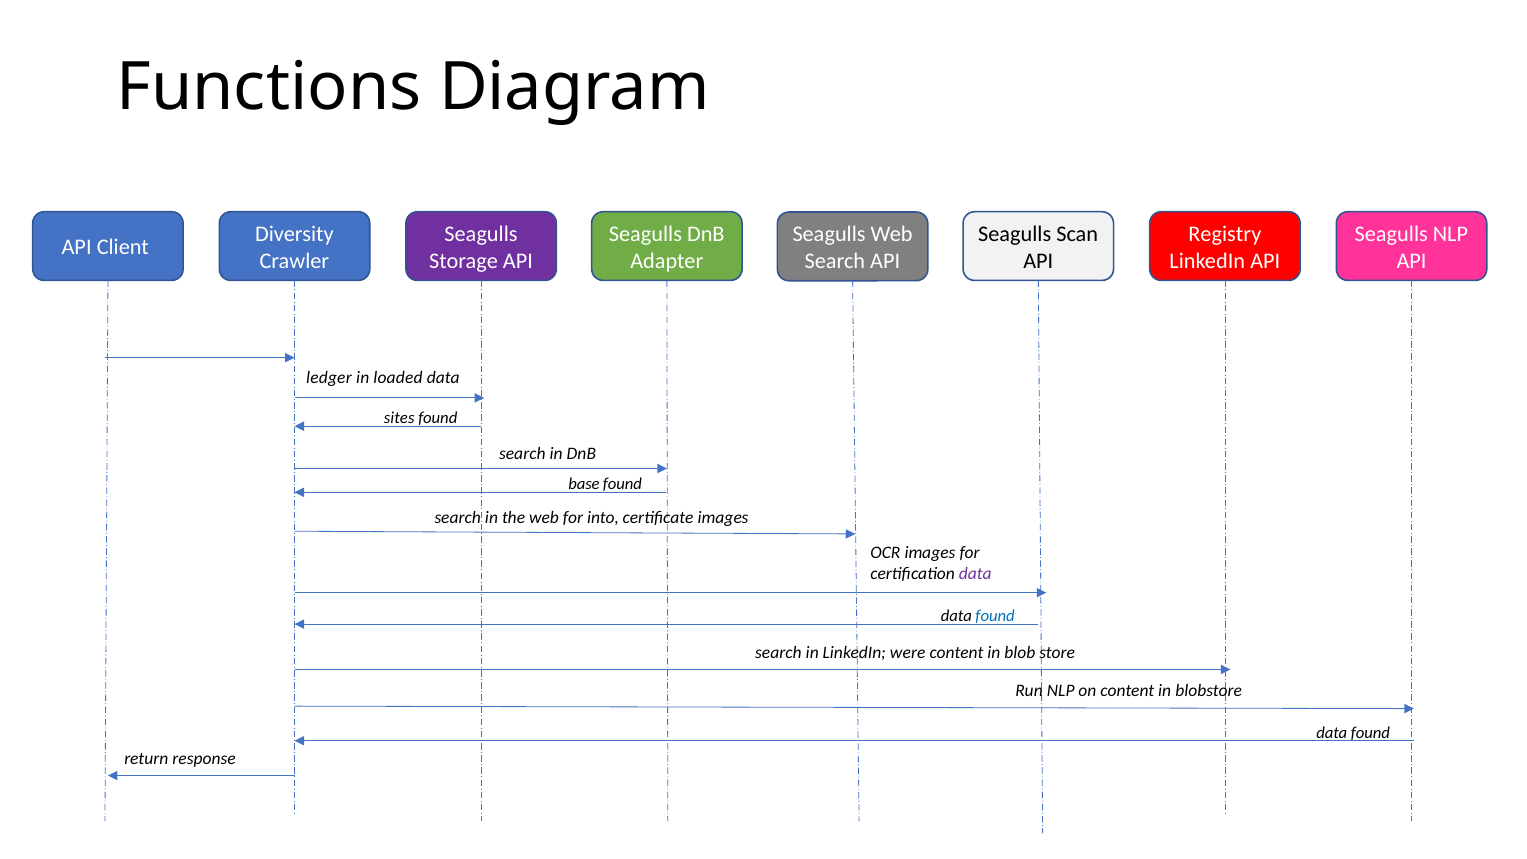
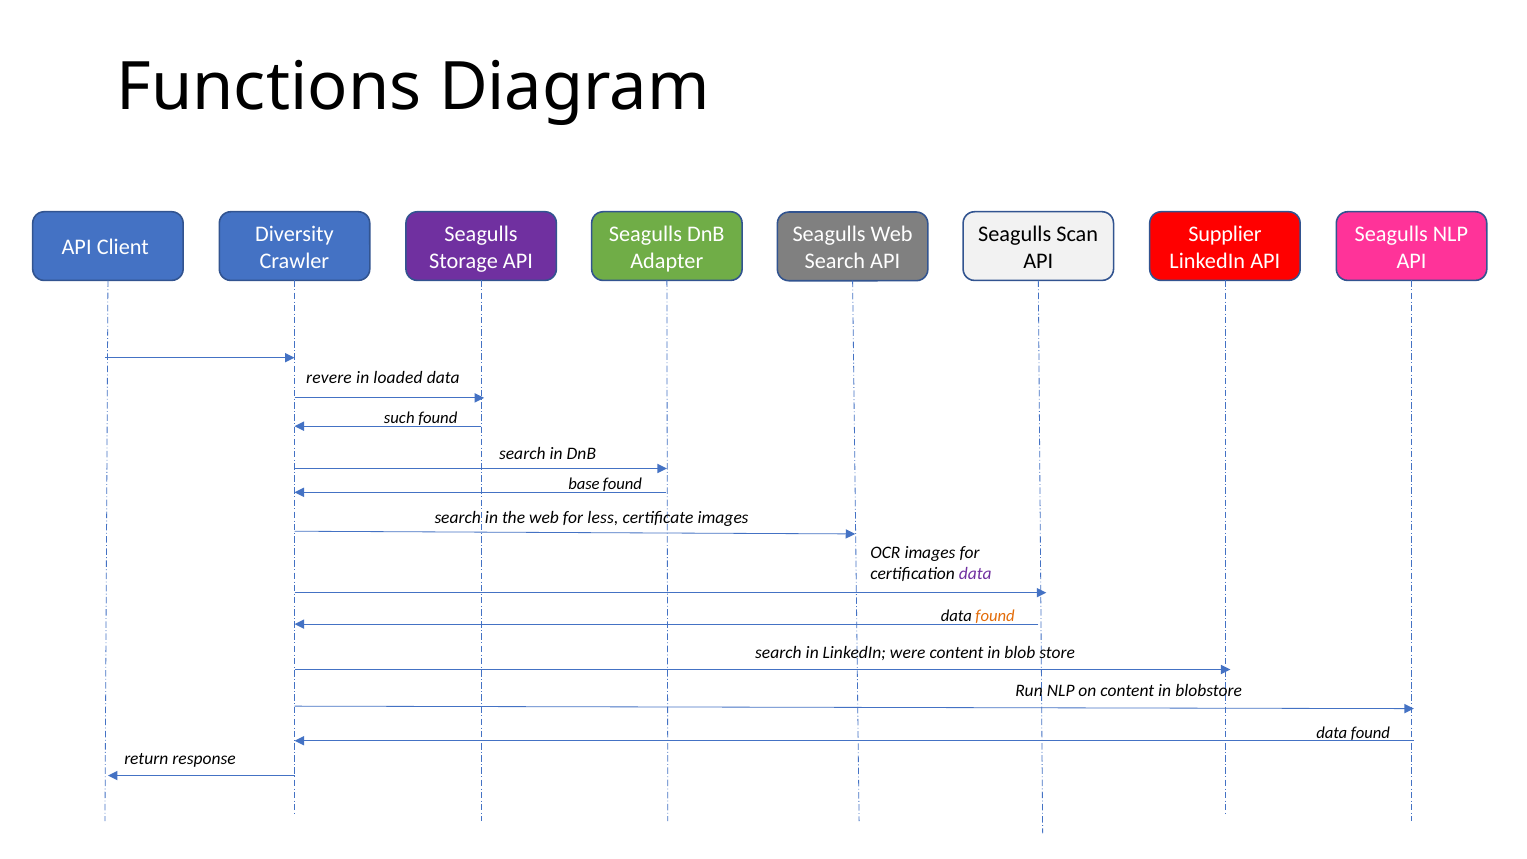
Registry: Registry -> Supplier (1225, 234)
ledger: ledger -> revere (329, 378)
sites: sites -> such (399, 418)
into: into -> less (603, 518)
found colour: blue -> orange (995, 616)
